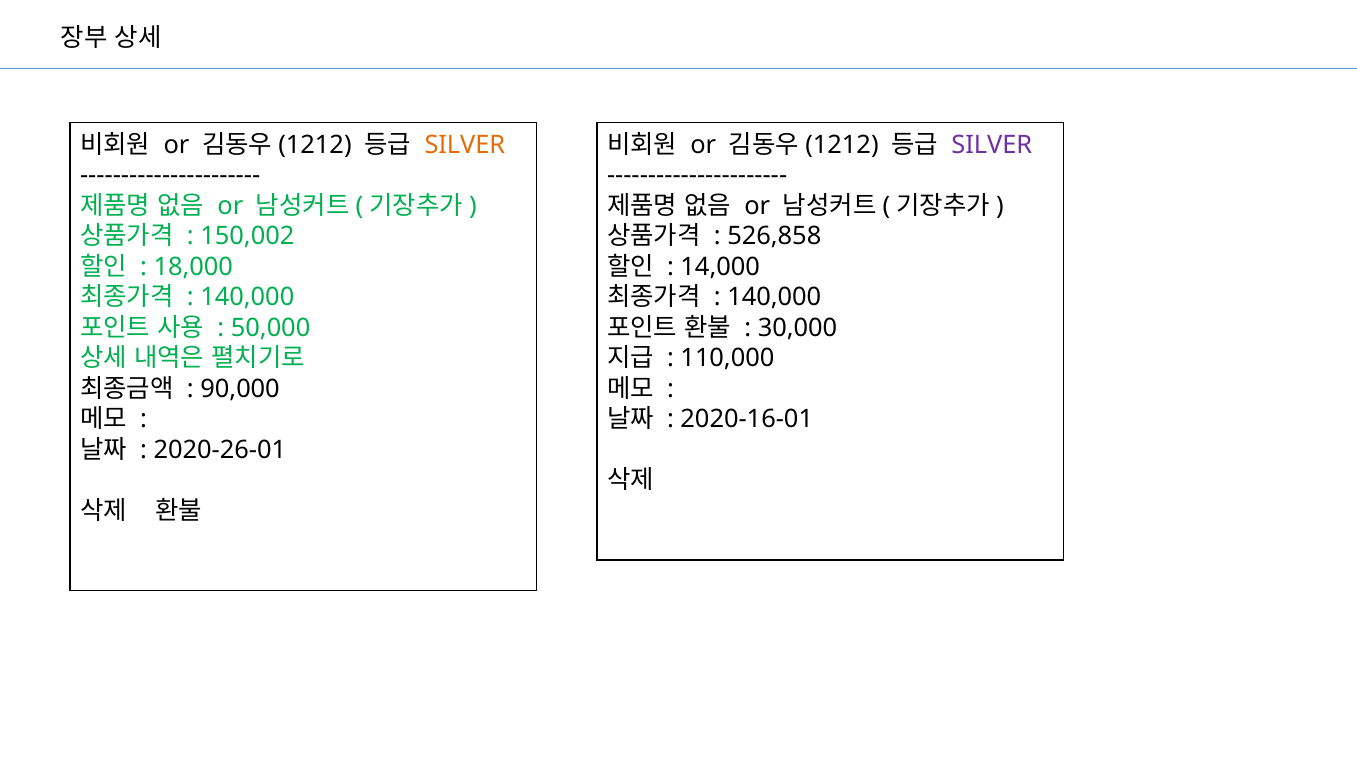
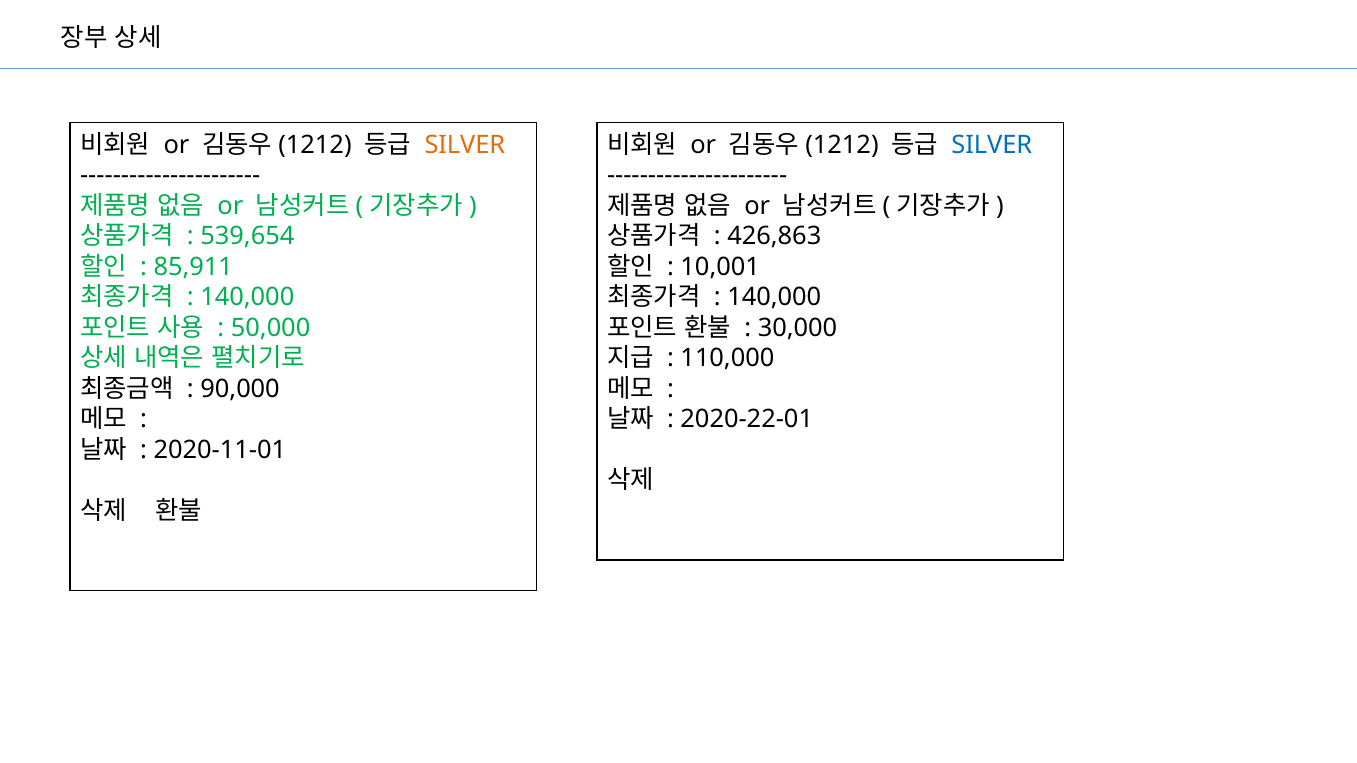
SILVER colour: purple -> blue (992, 145)
150,002: 150,002 -> 539,654 (247, 236)
526,858: 526,858 -> 426,863 (774, 236)
18,000: 18,000 -> 85,911 (193, 267)
14,000: 14,000 -> 10,001 (720, 267)
2020-16-01: 2020-16-01 -> 2020-22-01 (747, 419)
2020-26-01: 2020-26-01 -> 2020-11-01 (220, 450)
